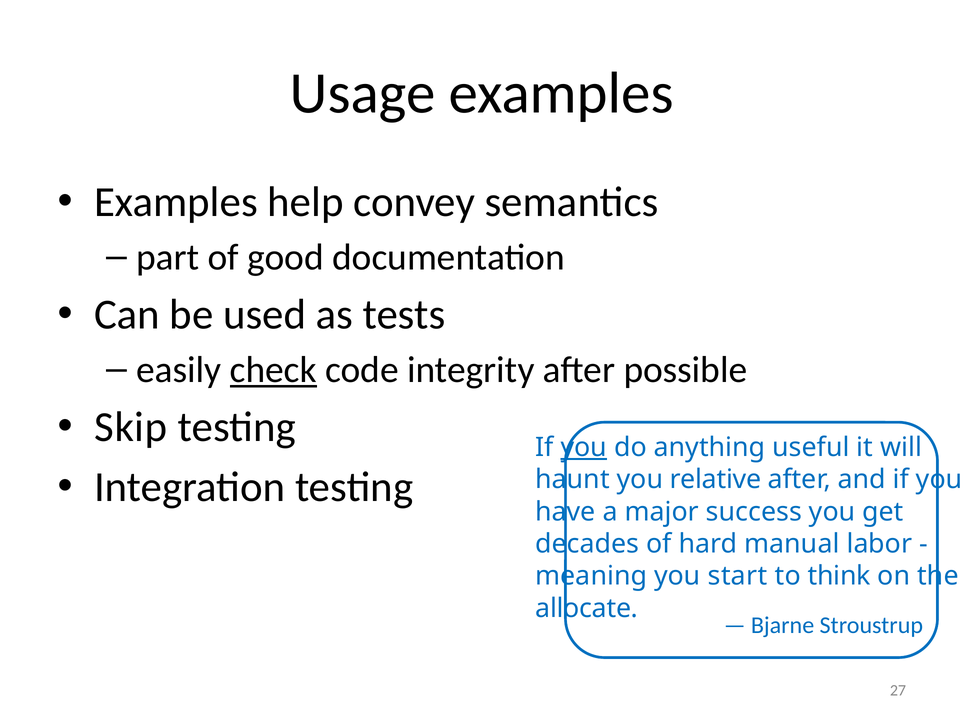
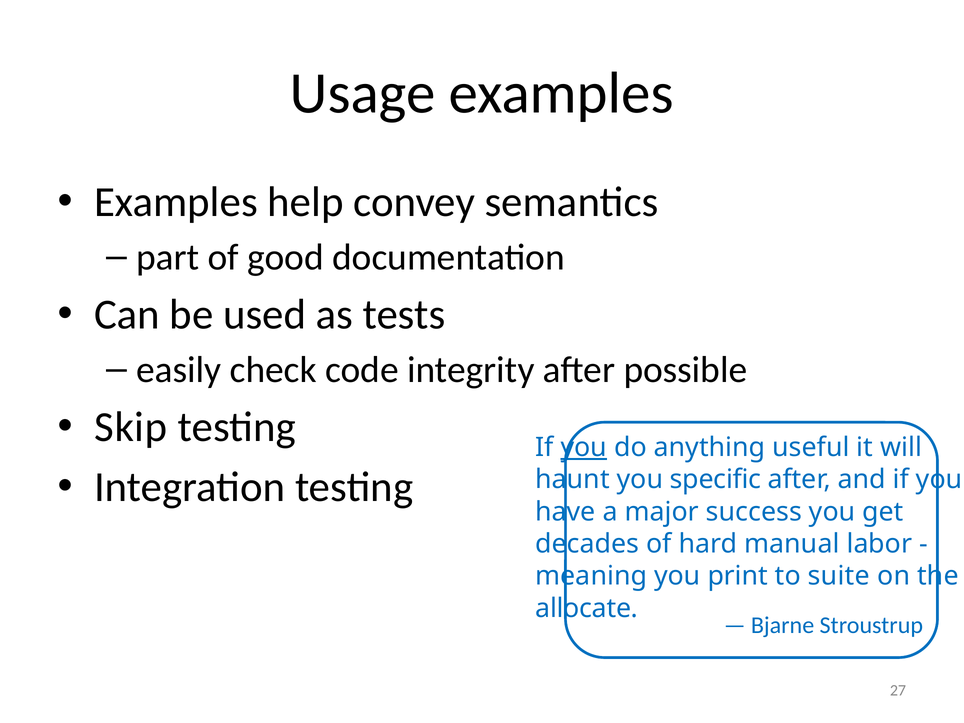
check underline: present -> none (273, 370)
relative: relative -> specific (715, 480)
start: start -> print (738, 576)
think: think -> suite (839, 576)
